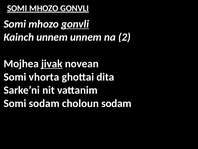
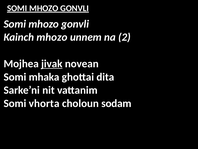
gonvli underline: present -> none (75, 24)
Kainch unnem: unnem -> mhozo (52, 37)
vhorta: vhorta -> mhaka (44, 77)
Somi sodam: sodam -> vhorta (44, 103)
